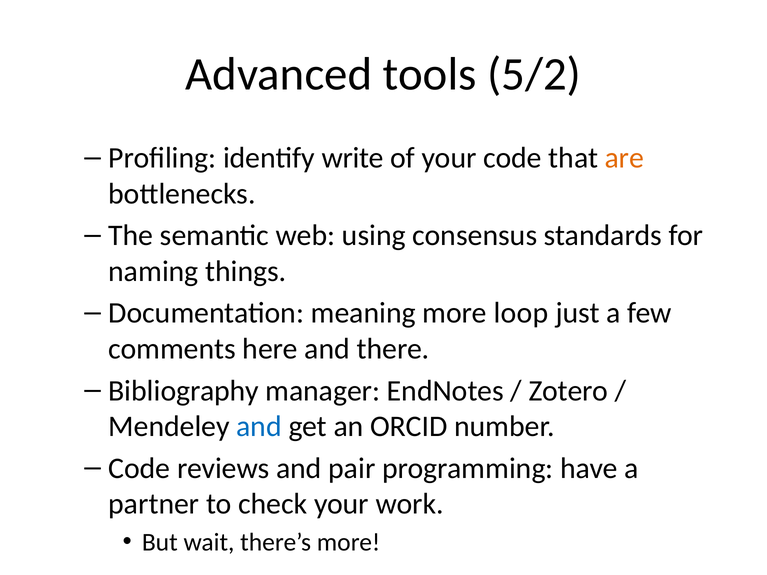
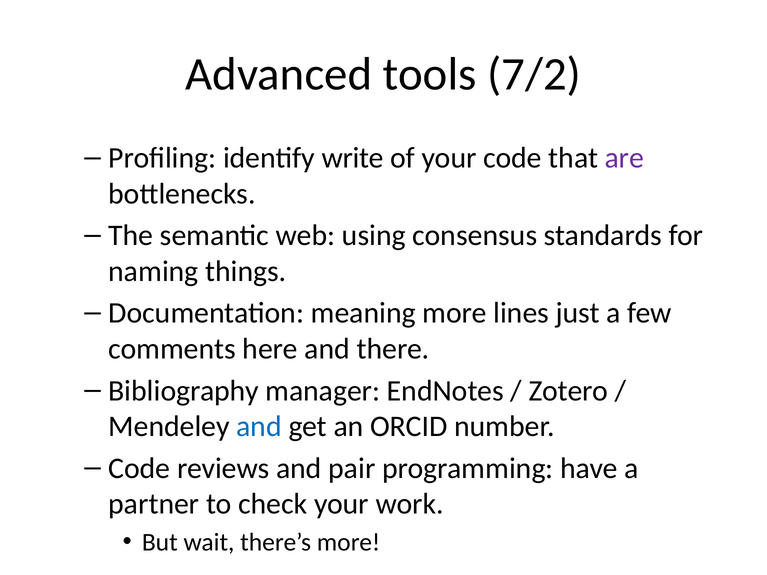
5/2: 5/2 -> 7/2 (534, 74)
are colour: orange -> purple (624, 158)
loop: loop -> lines (521, 313)
